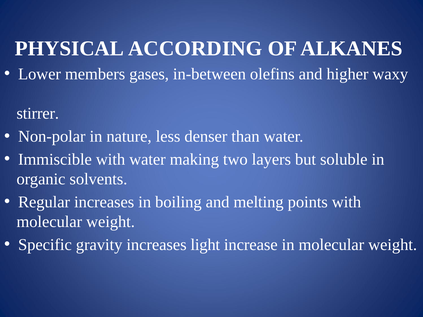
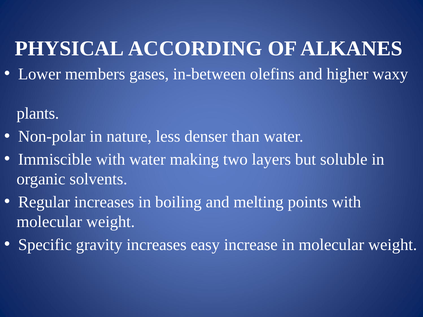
stirrer: stirrer -> plants (38, 114)
light: light -> easy (205, 245)
